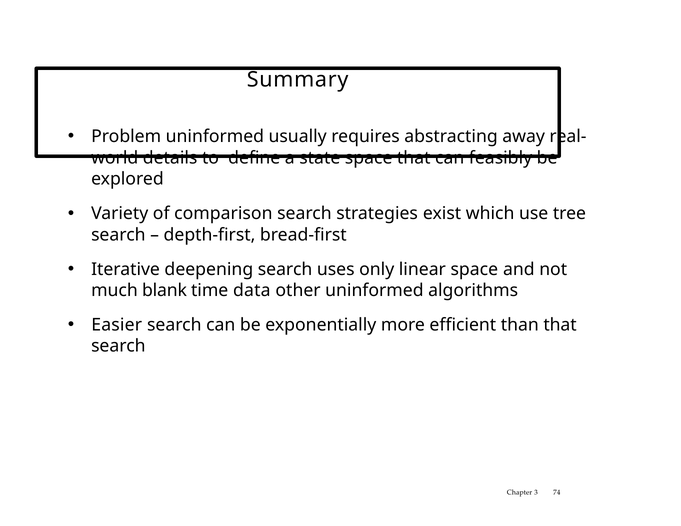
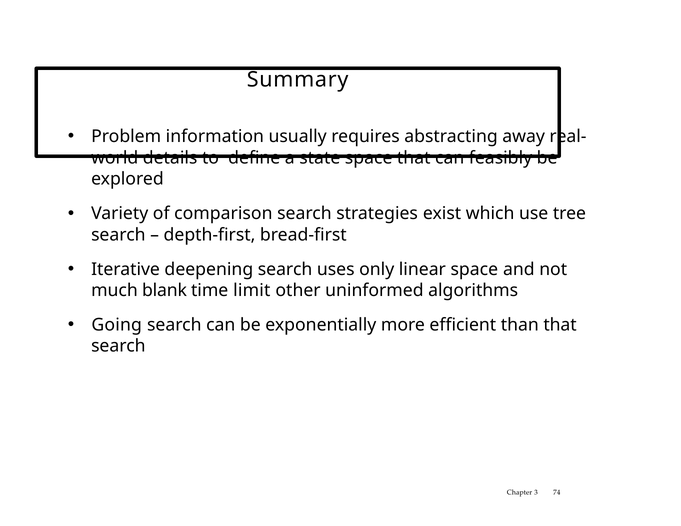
Problem uninformed: uninformed -> information (215, 136)
data: data -> limit (252, 291)
Easier: Easier -> Going (117, 325)
